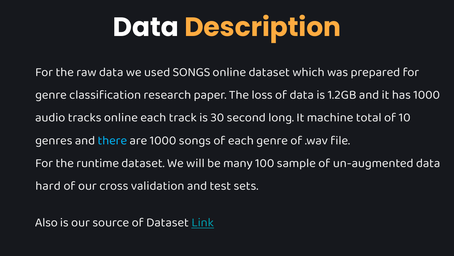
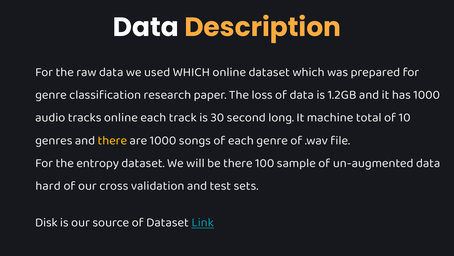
used SONGS: SONGS -> WHICH (191, 72)
there colour: light blue -> yellow (112, 140)
runtime: runtime -> entropy (98, 163)
be many: many -> there (238, 163)
Also: Also -> Disk (46, 222)
